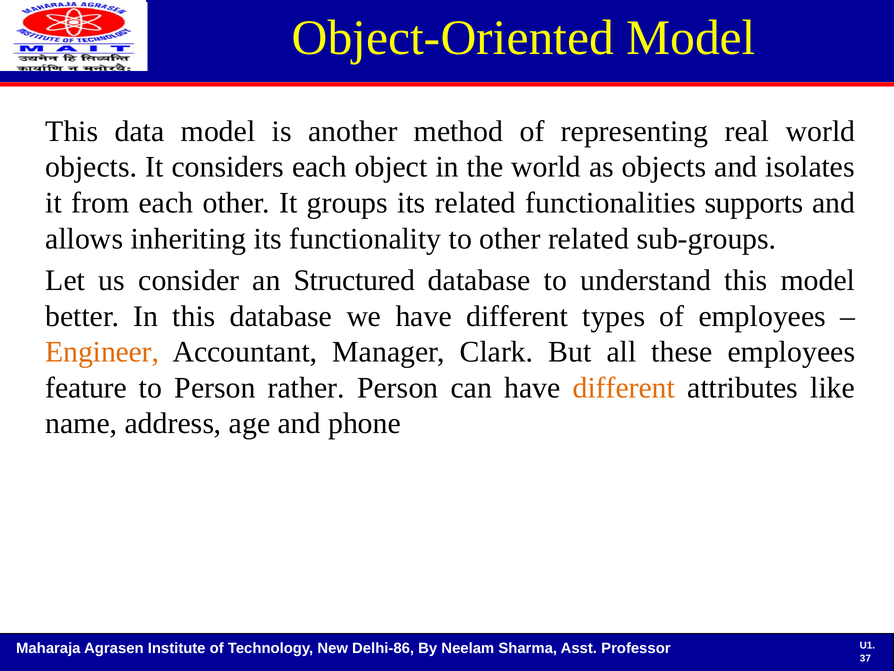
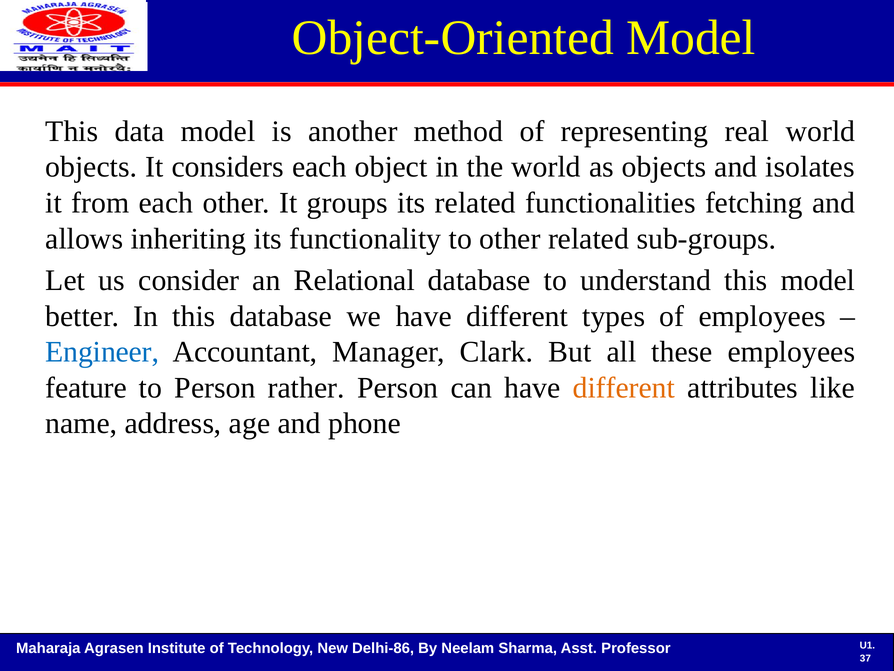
supports: supports -> fetching (754, 203)
Structured: Structured -> Relational (354, 280)
Engineer colour: orange -> blue (102, 352)
